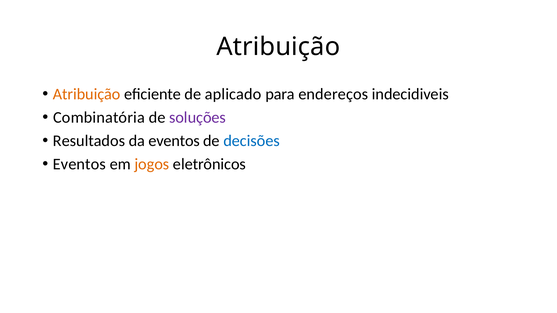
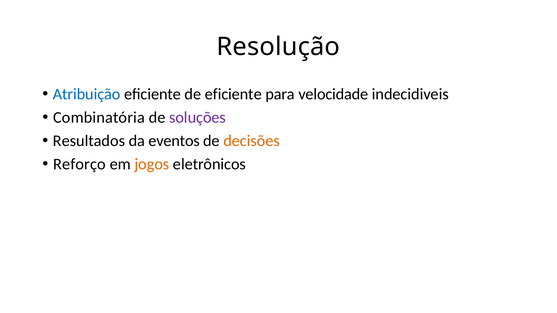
Atribuição: Atribuição -> Resolução (278, 47)
Atribuição colour: orange -> blue (87, 94)
de aplicado: aplicado -> eficiente (233, 94)
endereços: endereços -> velocidade (333, 94)
decisões colour: blue -> orange (252, 141)
Eventos: Eventos -> Reforço (79, 164)
